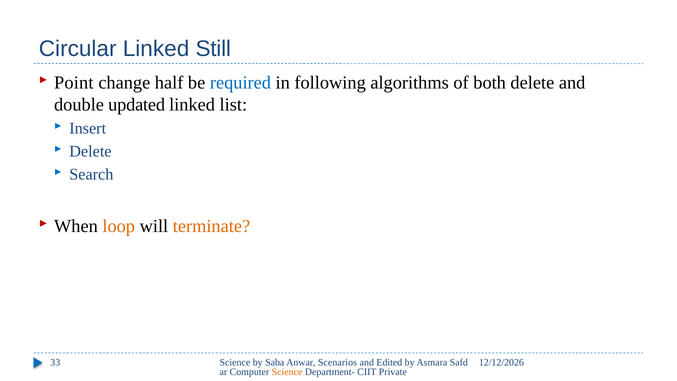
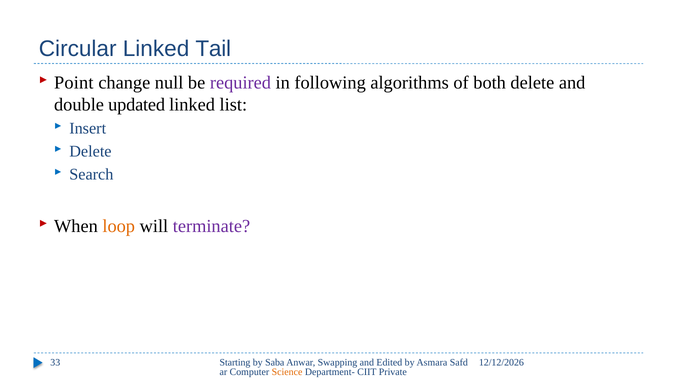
Still: Still -> Tail (213, 49)
half: half -> null (169, 82)
required colour: blue -> purple (240, 82)
terminate colour: orange -> purple (211, 226)
Science: Science -> Starting (235, 362)
Scenarios: Scenarios -> Swapping (338, 362)
